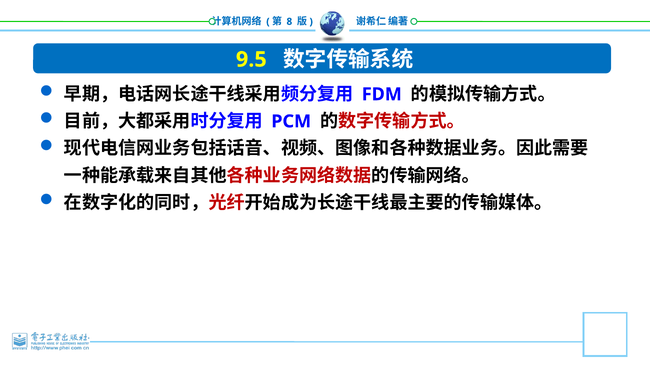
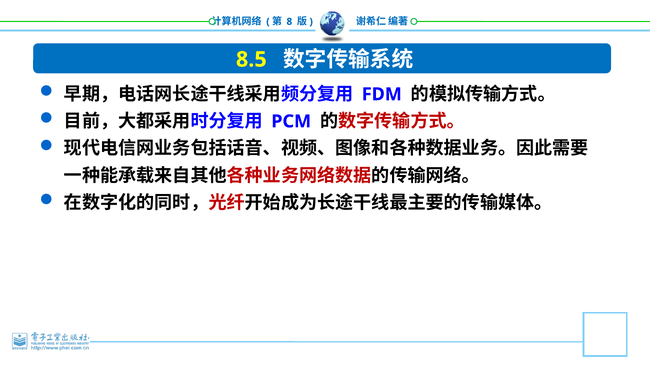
9.5: 9.5 -> 8.5 (251, 59)
